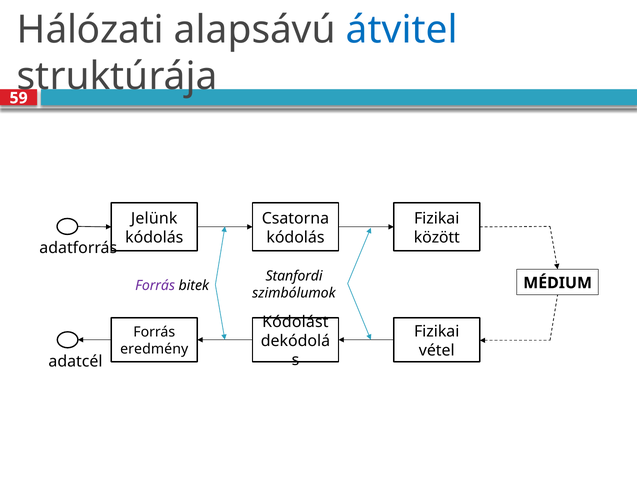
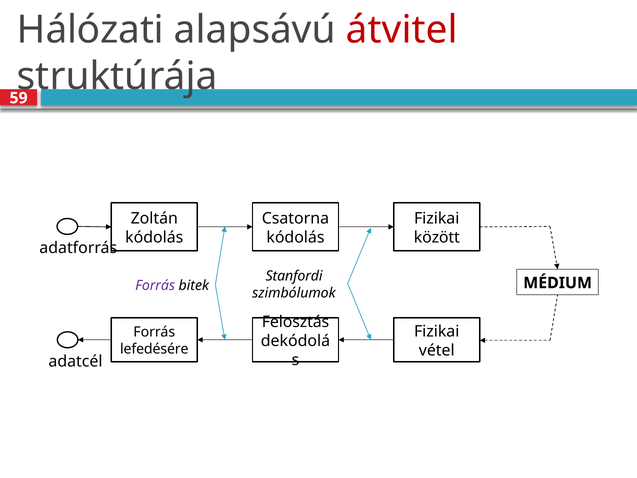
átvitel colour: blue -> red (402, 30)
Jelünk: Jelünk -> Zoltán (154, 218)
Kódolást: Kódolást -> Felosztás (296, 322)
eredmény: eredmény -> lefedésére (154, 349)
